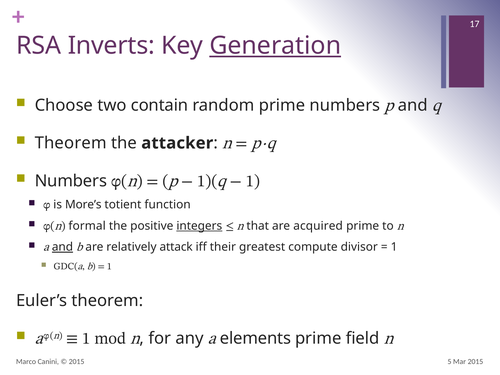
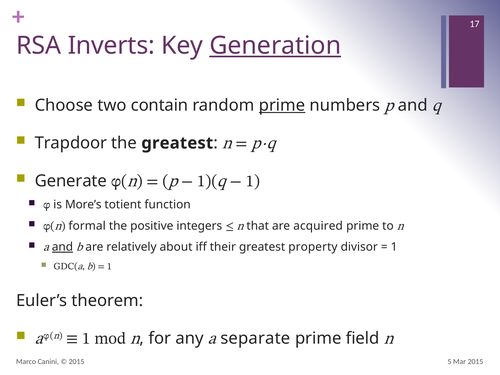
prime underline: none -> present (282, 105)
Theorem: Theorem -> Trapdoor (71, 143)
the attacker: attacker -> greatest (177, 143)
Numbers: Numbers -> Generate (71, 181)
integers underline: present -> none (199, 226)
attack: attack -> about (176, 247)
compute: compute -> property (313, 247)
elements: elements -> separate (255, 338)
